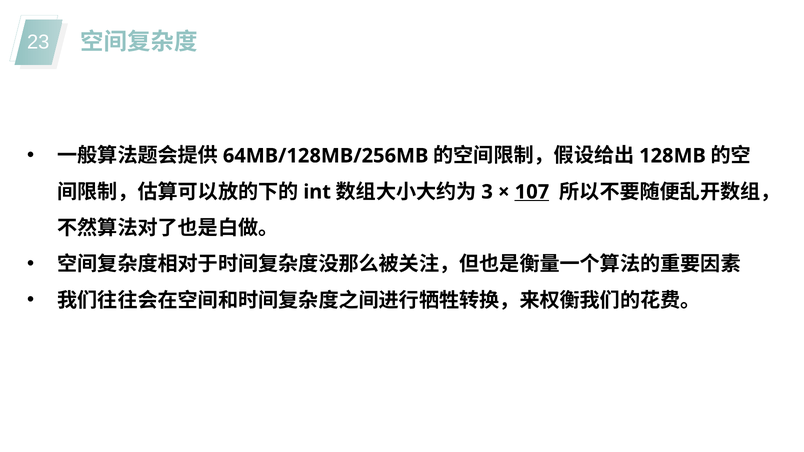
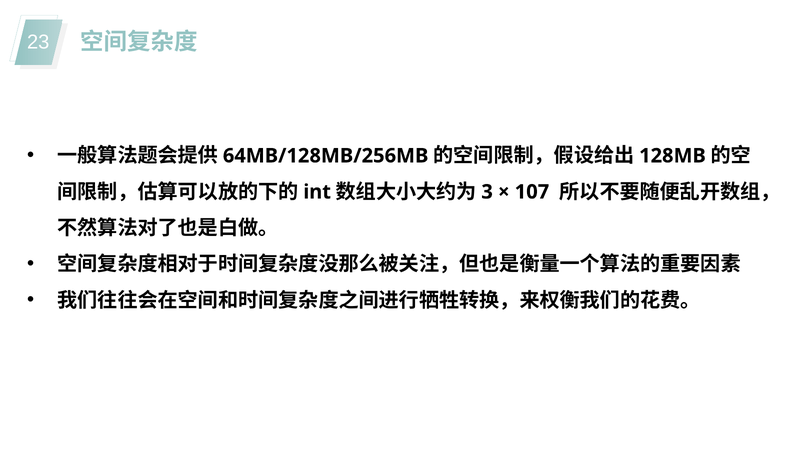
107 underline: present -> none (532, 192)
